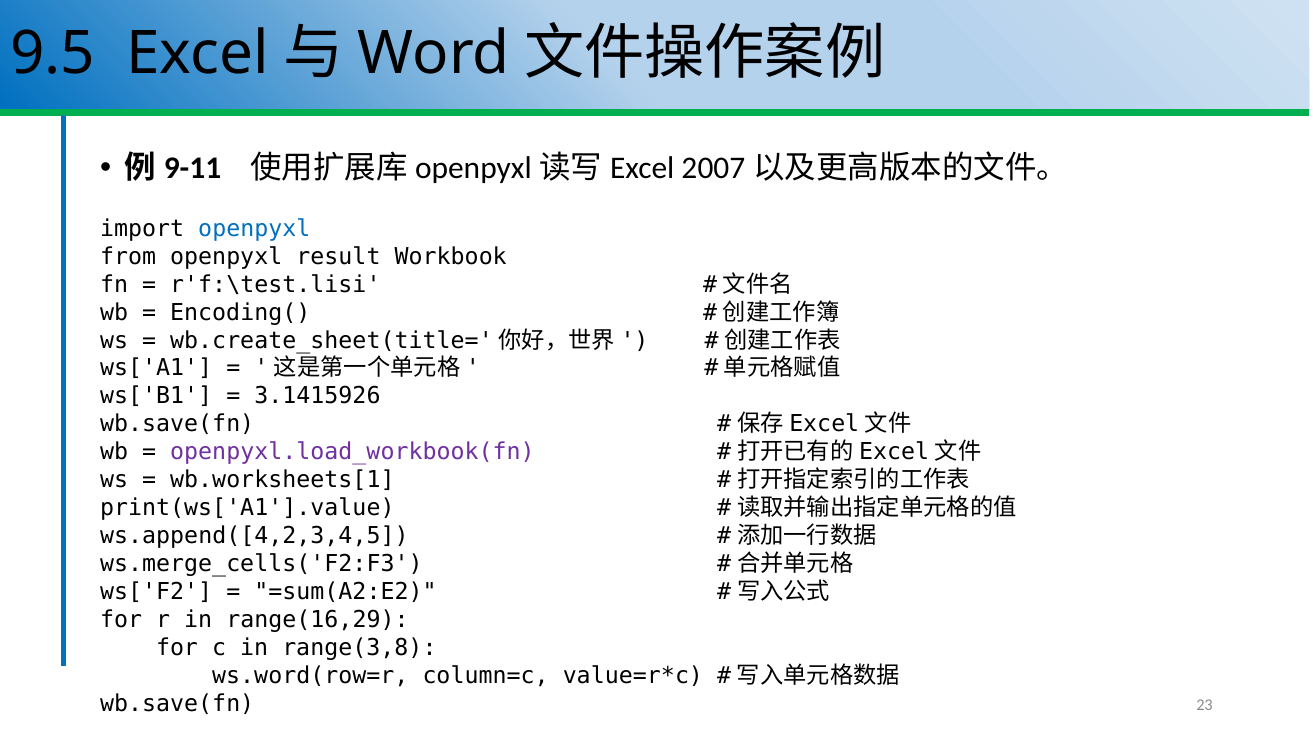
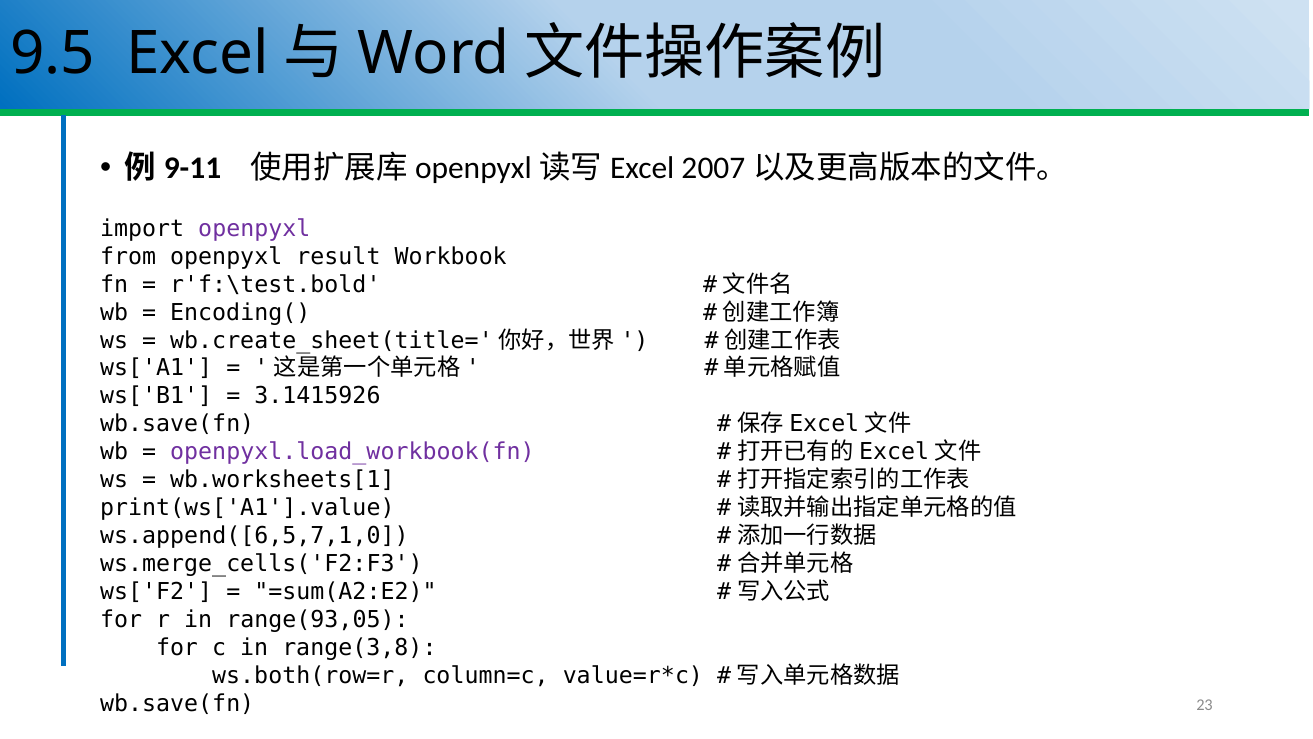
openpyxl colour: blue -> purple (254, 228)
r'f:\test.lisi: r'f:\test.lisi -> r'f:\test.bold (275, 284)
ws.append([4,2,3,4,5: ws.append([4,2,3,4,5 -> ws.append([6,5,7,1,0 (254, 536)
range(16,29: range(16,29 -> range(93,05 (317, 619)
ws.word(row=r: ws.word(row=r -> ws.both(row=r (310, 675)
